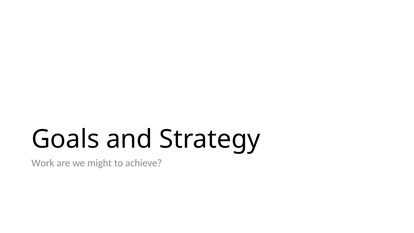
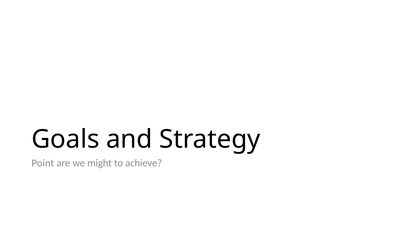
Work: Work -> Point (43, 163)
